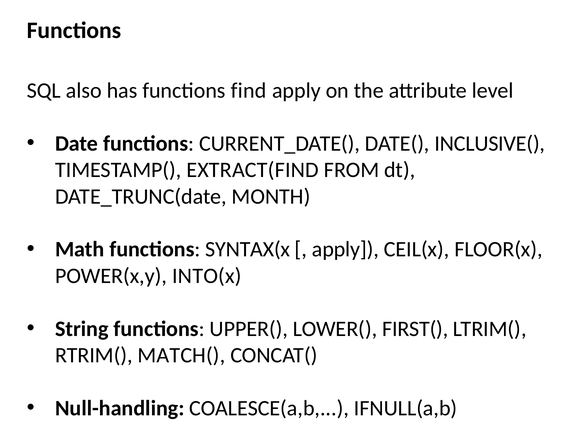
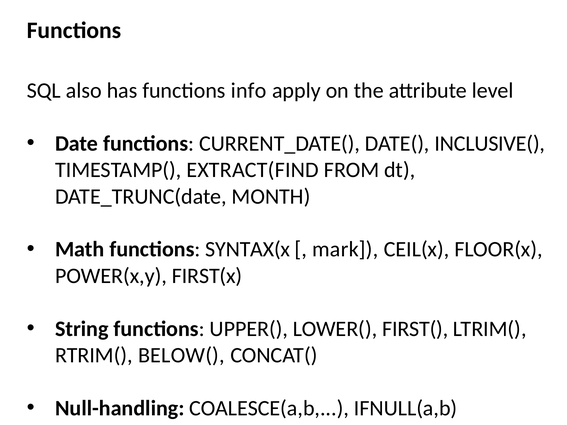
find: find -> info (249, 91)
apply: apply -> mark (345, 250)
INTO(x: INTO(x -> FIRST(x (207, 276)
MATCH(: MATCH( -> BELOW( (181, 355)
